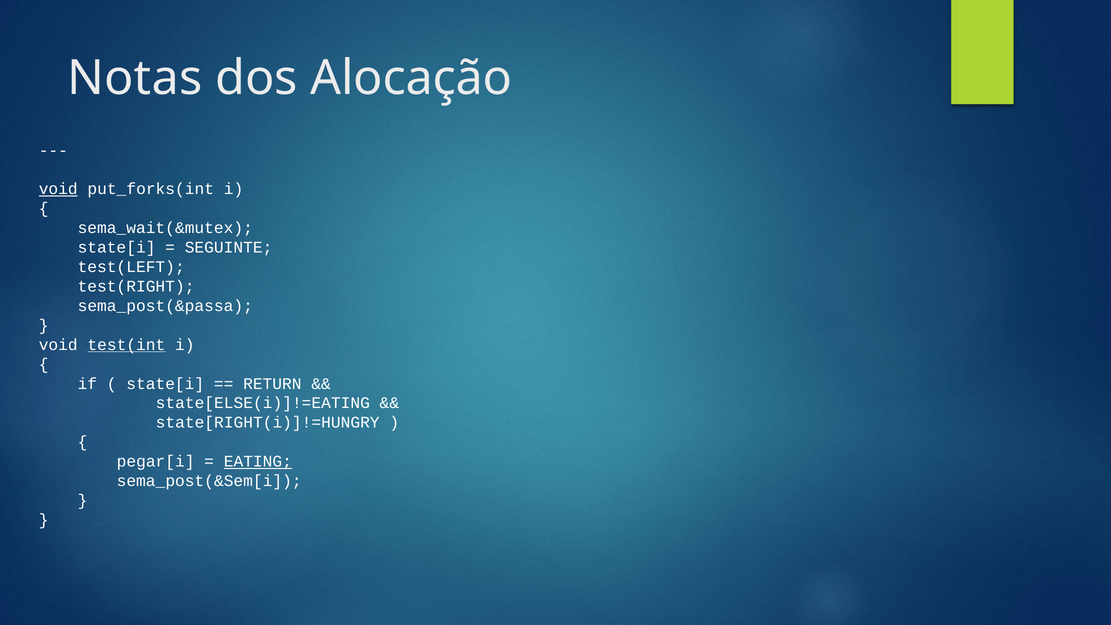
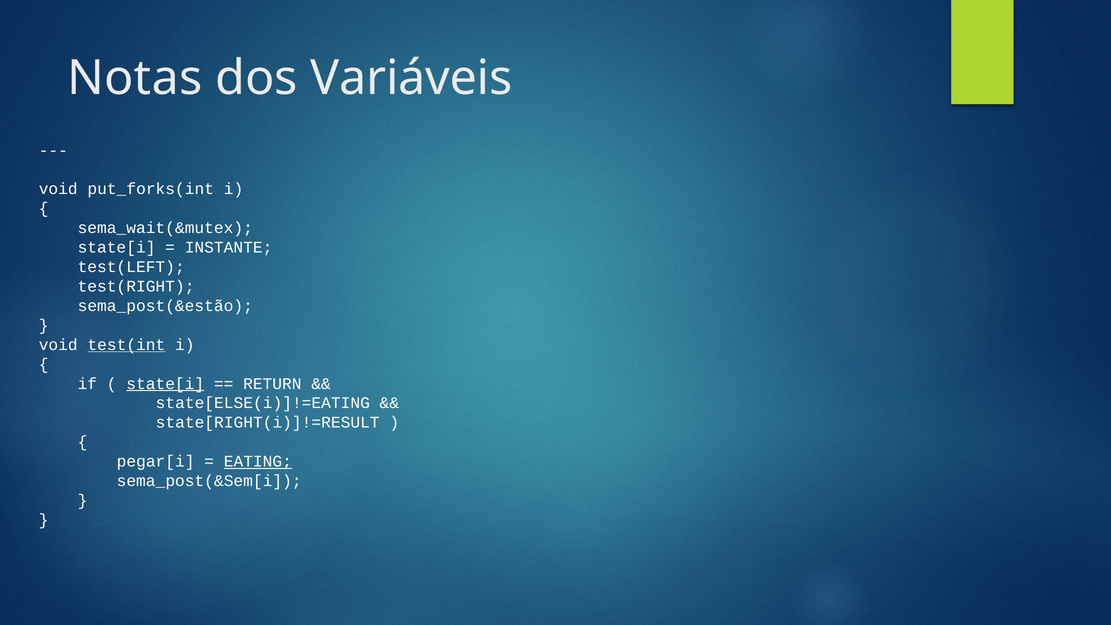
Alocação: Alocação -> Variáveis (411, 78)
void underline: present -> none (58, 189)
SEGUINTE: SEGUINTE -> INSTANTE (229, 247)
sema_post(&passa: sema_post(&passa -> sema_post(&estão (165, 306)
state[i underline: none -> present (165, 384)
state[RIGHT(i)]!=HUNGRY: state[RIGHT(i)]!=HUNGRY -> state[RIGHT(i)]!=RESULT (268, 423)
